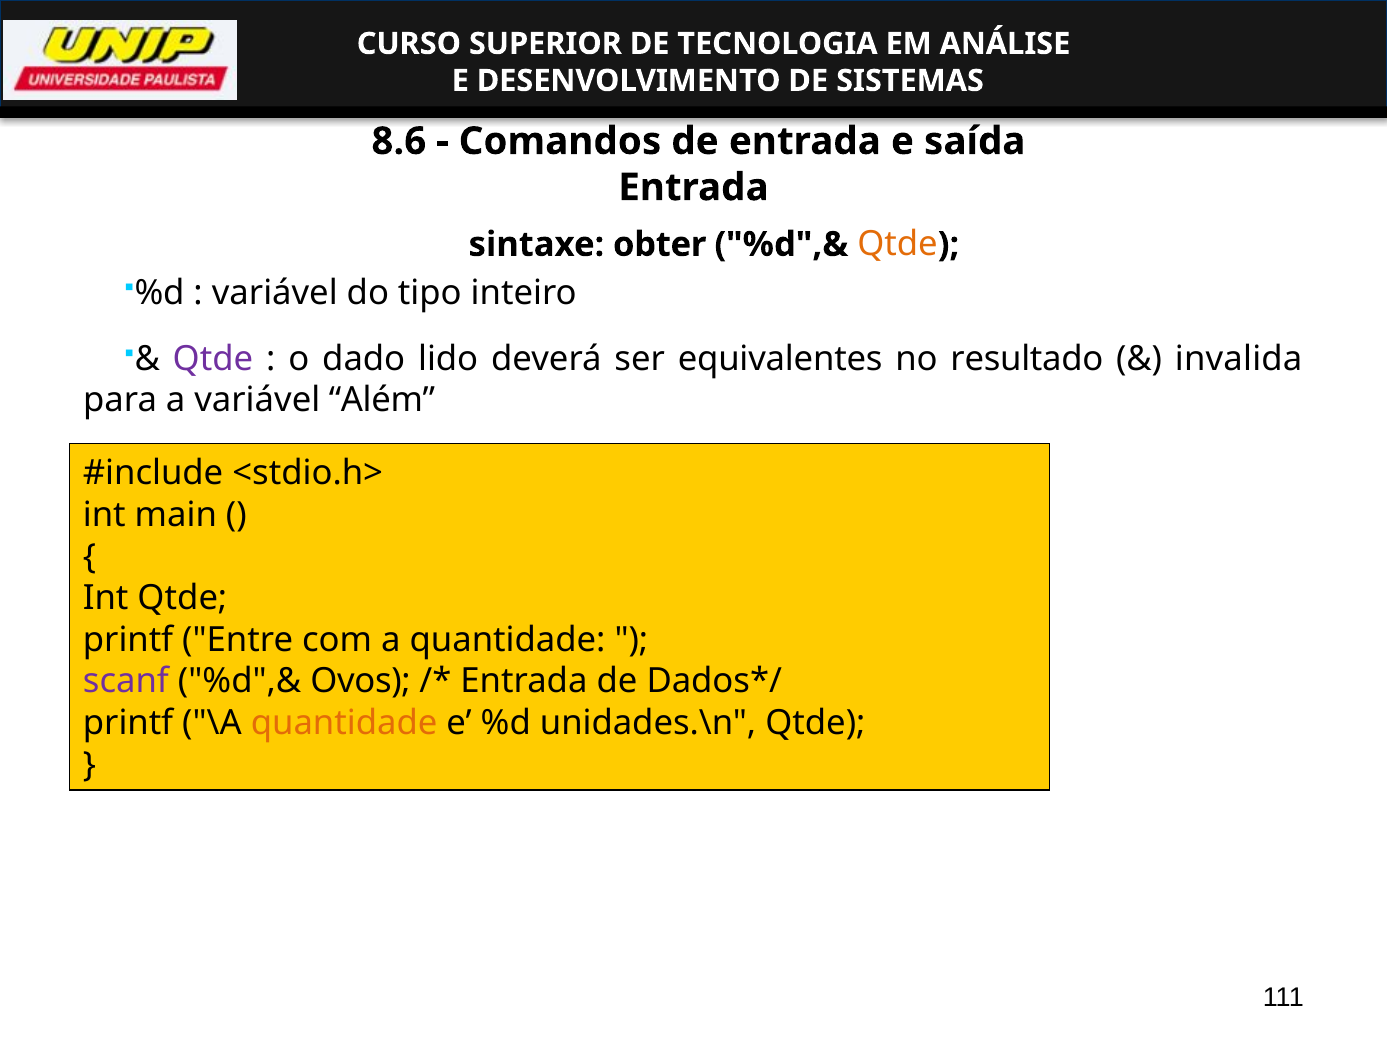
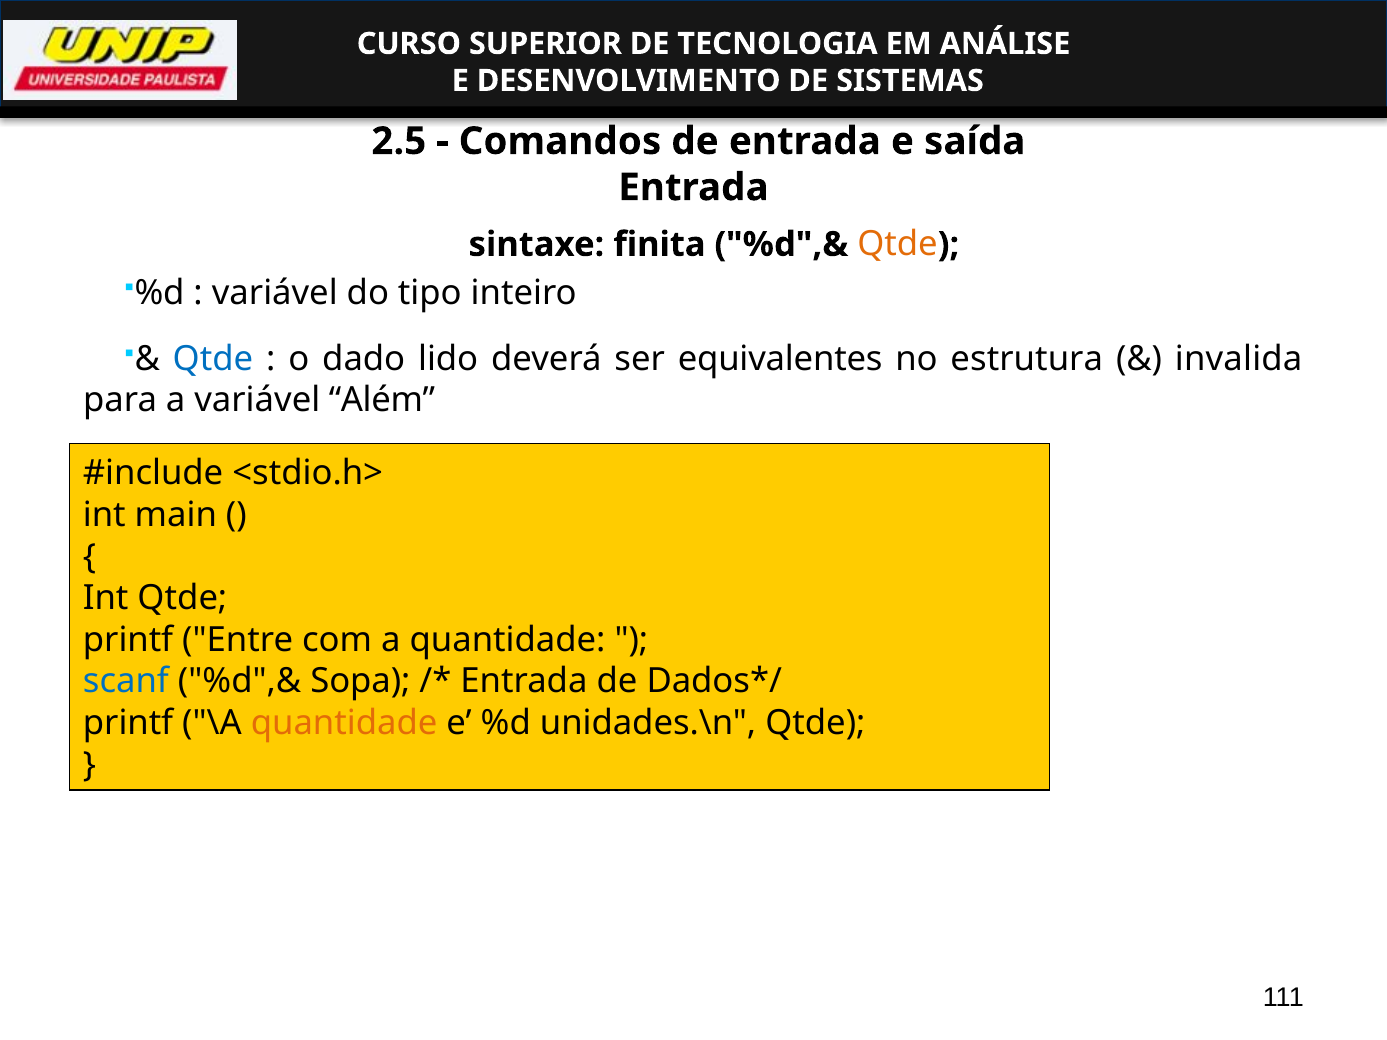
8.6: 8.6 -> 2.5 (399, 141)
obter: obter -> finita (659, 244)
Qtde colour: purple -> blue (213, 359)
resultado: resultado -> estrutura (1027, 359)
scanf colour: purple -> blue (126, 682)
Ovos: Ovos -> Sopa (360, 682)
